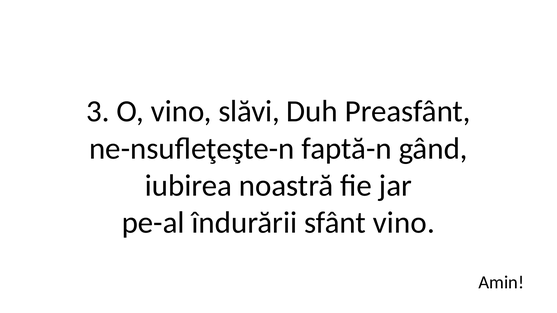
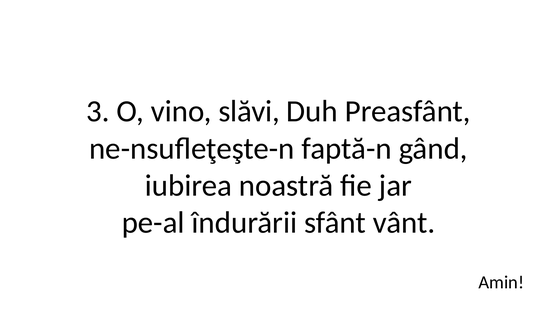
sfânt vino: vino -> vânt (404, 223)
